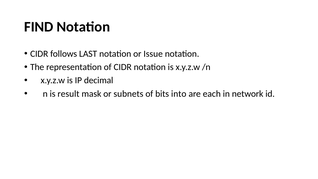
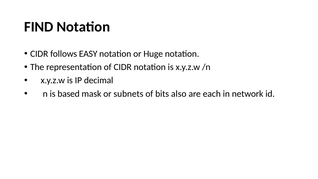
LAST: LAST -> EASY (88, 54)
Issue: Issue -> Huge (153, 54)
result: result -> based (69, 94)
into: into -> also (179, 94)
